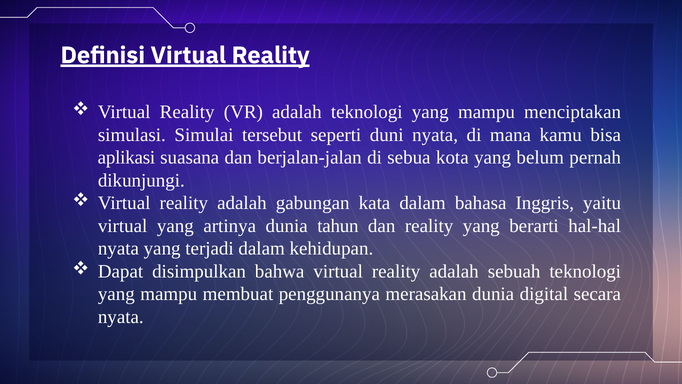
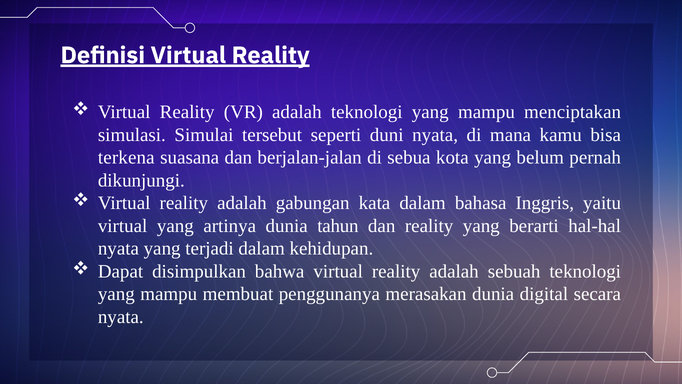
aplikasi: aplikasi -> terkena (126, 157)
